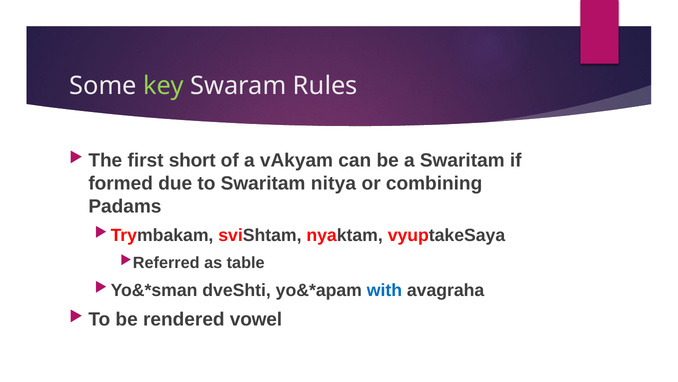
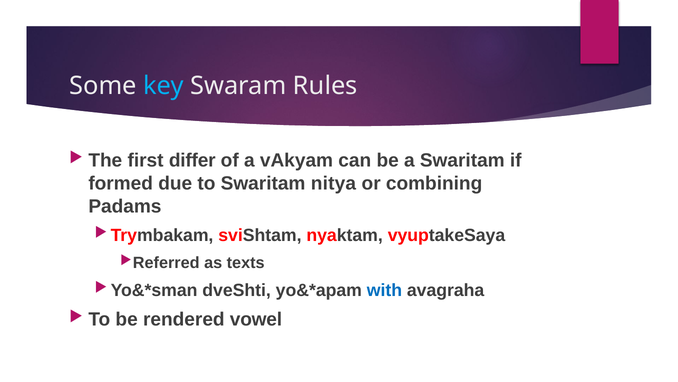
key colour: light green -> light blue (164, 86)
short: short -> differ (192, 160)
table: table -> texts (246, 262)
